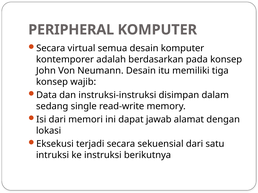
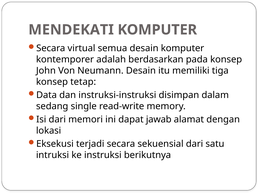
PERIPHERAL: PERIPHERAL -> MENDEKATI (71, 30)
wajib: wajib -> tetap (83, 82)
